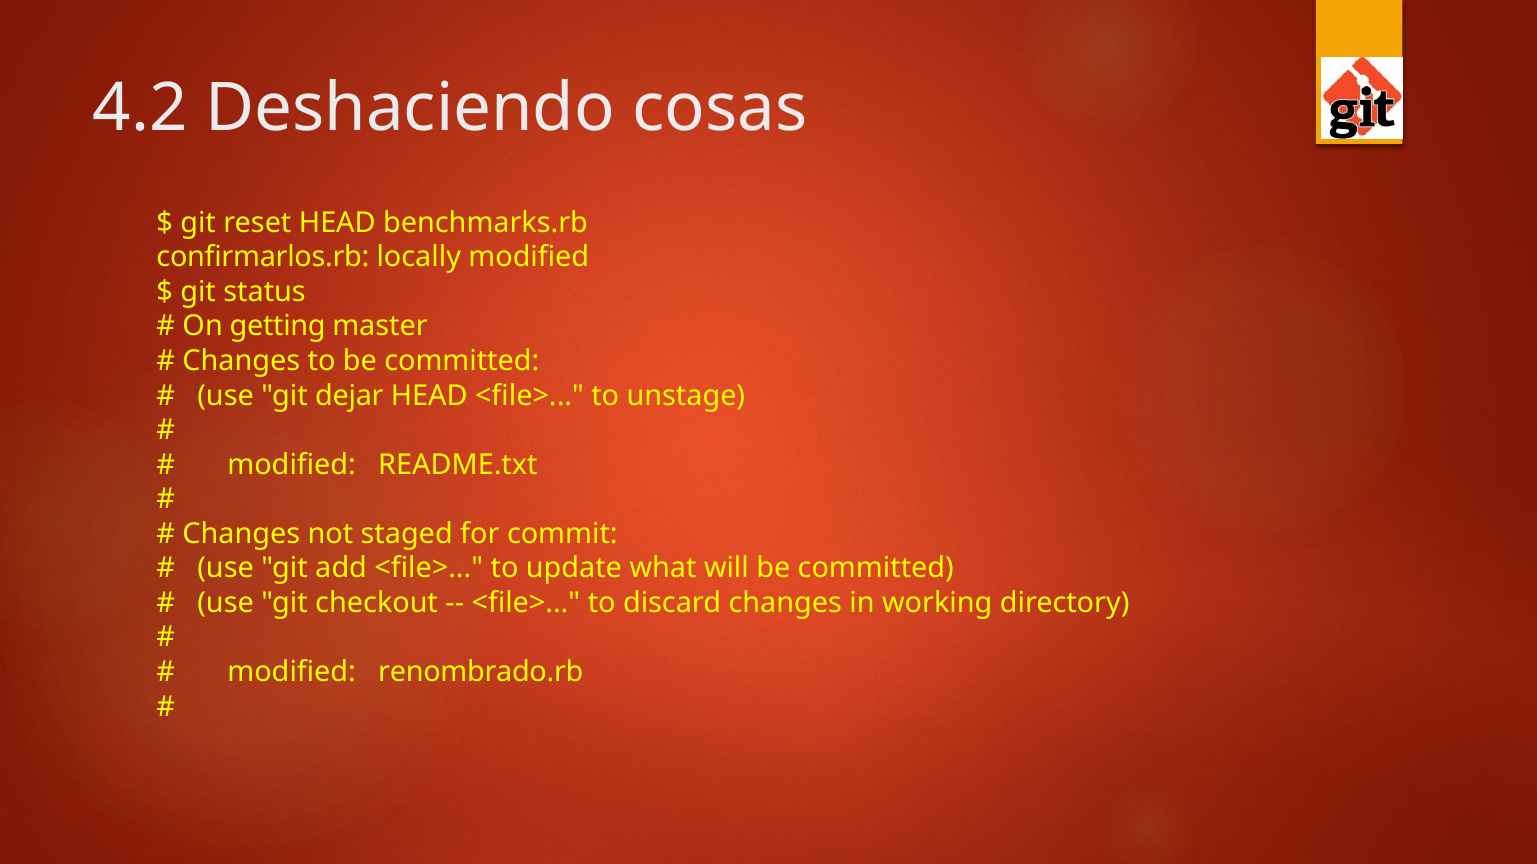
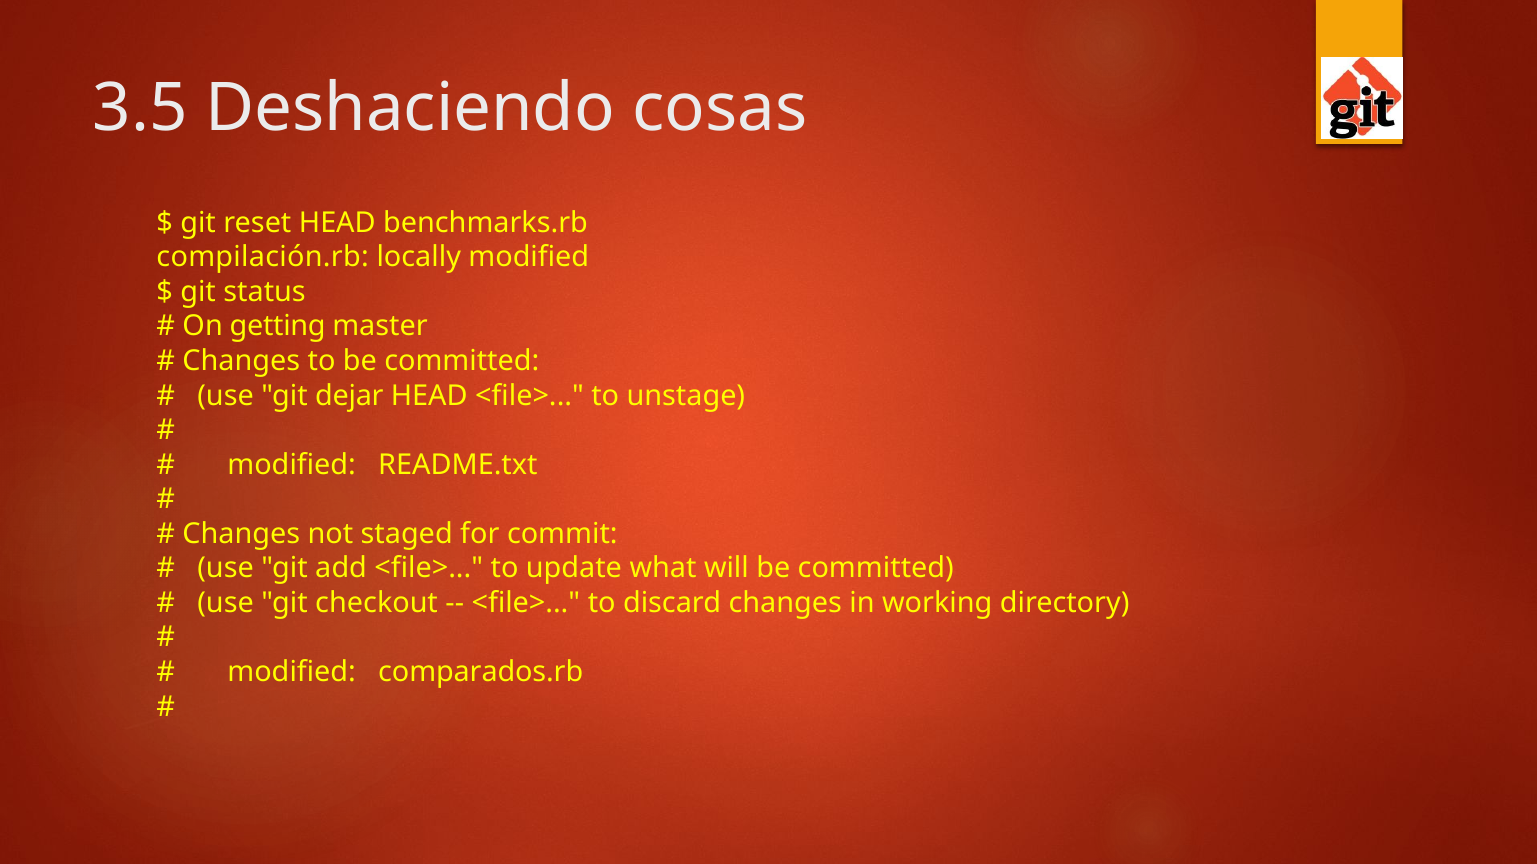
4.2: 4.2 -> 3.5 (140, 108)
confirmarlos.rb: confirmarlos.rb -> compilación.rb (263, 257)
renombrado.rb: renombrado.rb -> comparados.rb (481, 672)
